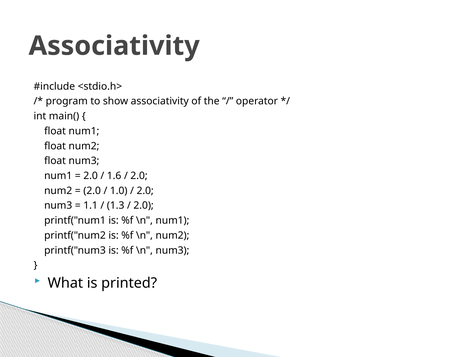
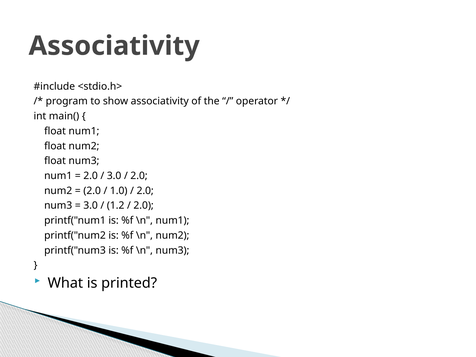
1.6: 1.6 -> 3.0 (114, 176)
1.1: 1.1 -> 3.0 (91, 206)
1.3: 1.3 -> 1.2 (116, 206)
